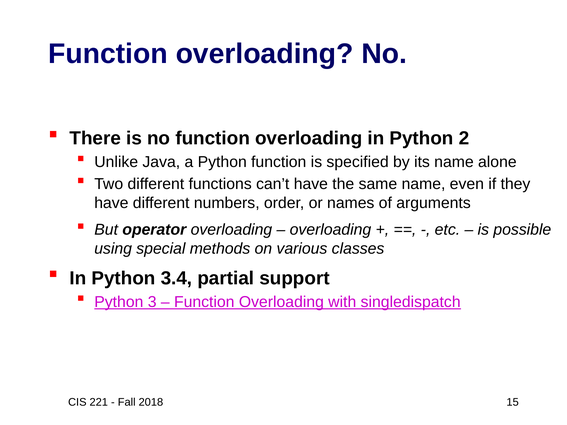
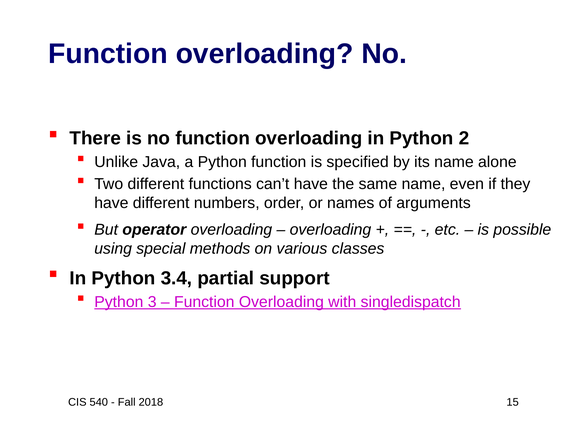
221: 221 -> 540 (99, 402)
